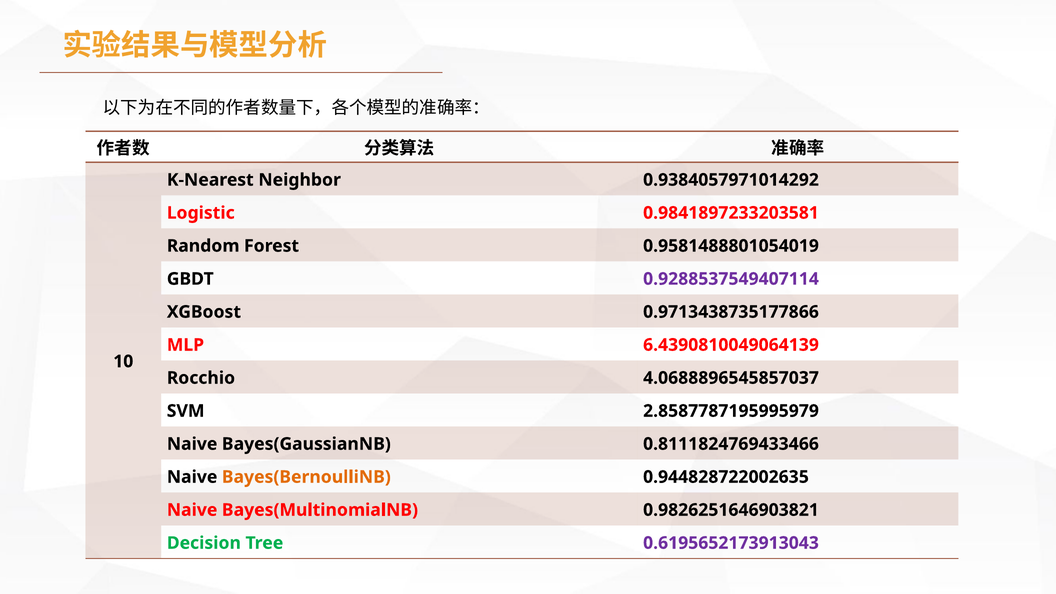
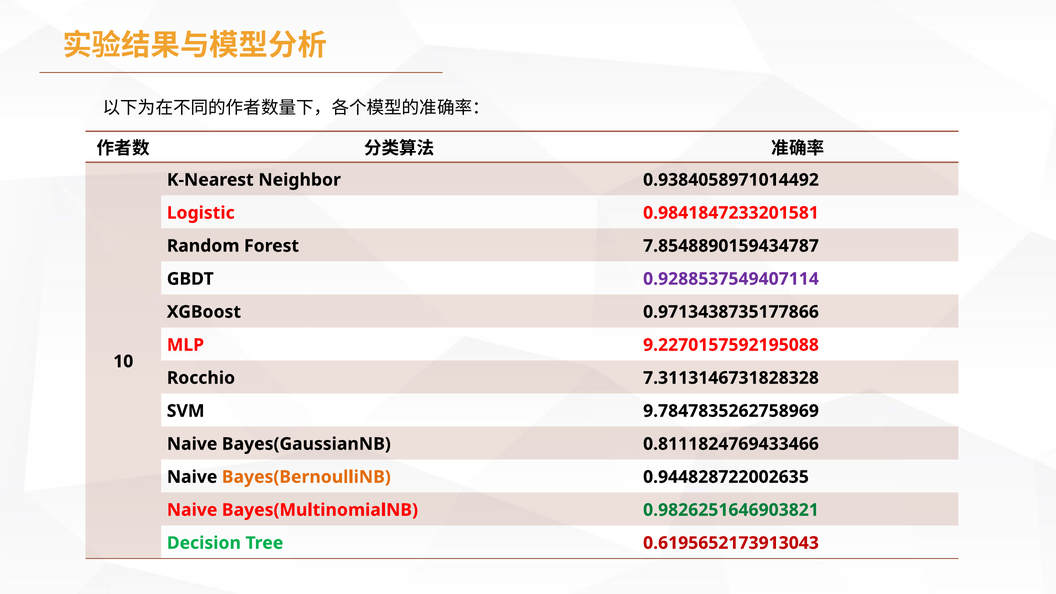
0.9384057971014292: 0.9384057971014292 -> 0.9384058971014492 (731, 180)
0.9841897233203581: 0.9841897233203581 -> 0.9841847233201581 (731, 213)
0.9581488801054019: 0.9581488801054019 -> 7.8548890159434787 (731, 246)
6.4390810049064139: 6.4390810049064139 -> 9.2270157592195088 (731, 345)
4.0688896545857037: 4.0688896545857037 -> 7.3113146731828328 (731, 378)
2.8587787195995979: 2.8587787195995979 -> 9.7847835262758969 (731, 411)
0.9826251646903821 colour: black -> green (731, 510)
0.6195652173913043 colour: purple -> red (731, 543)
